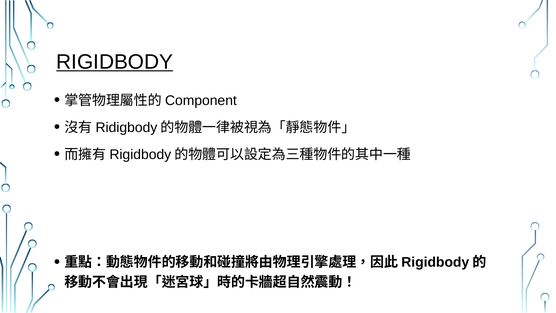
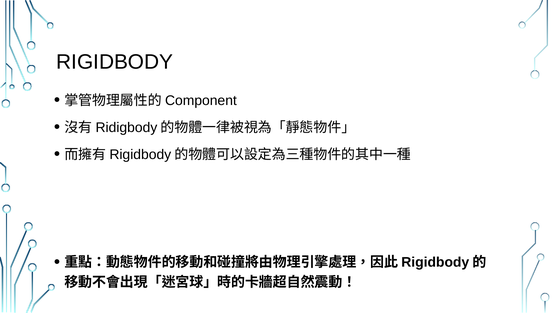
RIGIDBODY underline: present -> none (115, 62)
